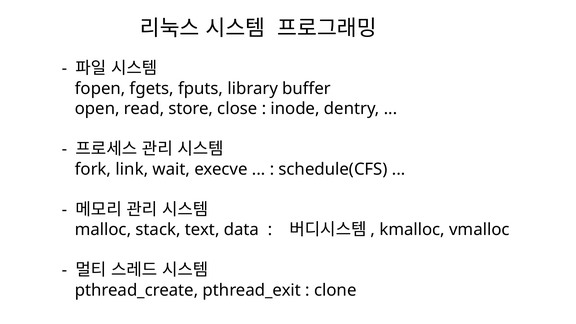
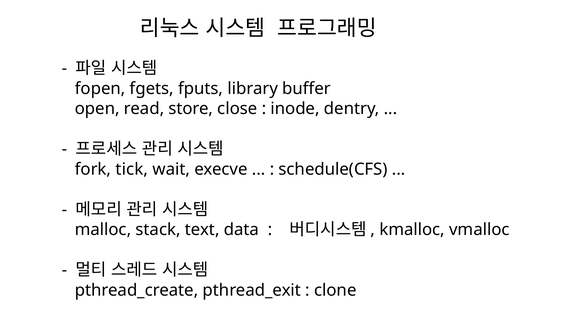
link: link -> tick (132, 169)
